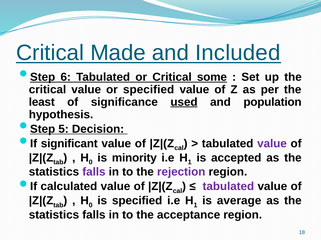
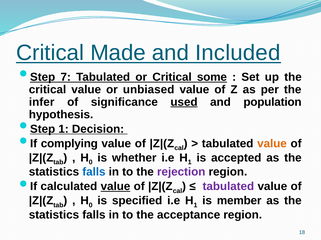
6: 6 -> 7 (66, 77)
or specified: specified -> unbiased (149, 90)
least: least -> infer (42, 102)
Step 5: 5 -> 1 (64, 129)
significant: significant -> complying (69, 144)
value colour: purple -> orange (272, 144)
minority: minority -> whether (134, 158)
falls colour: purple -> blue (94, 172)
value underline: none -> present (115, 187)
average: average -> member (239, 201)
